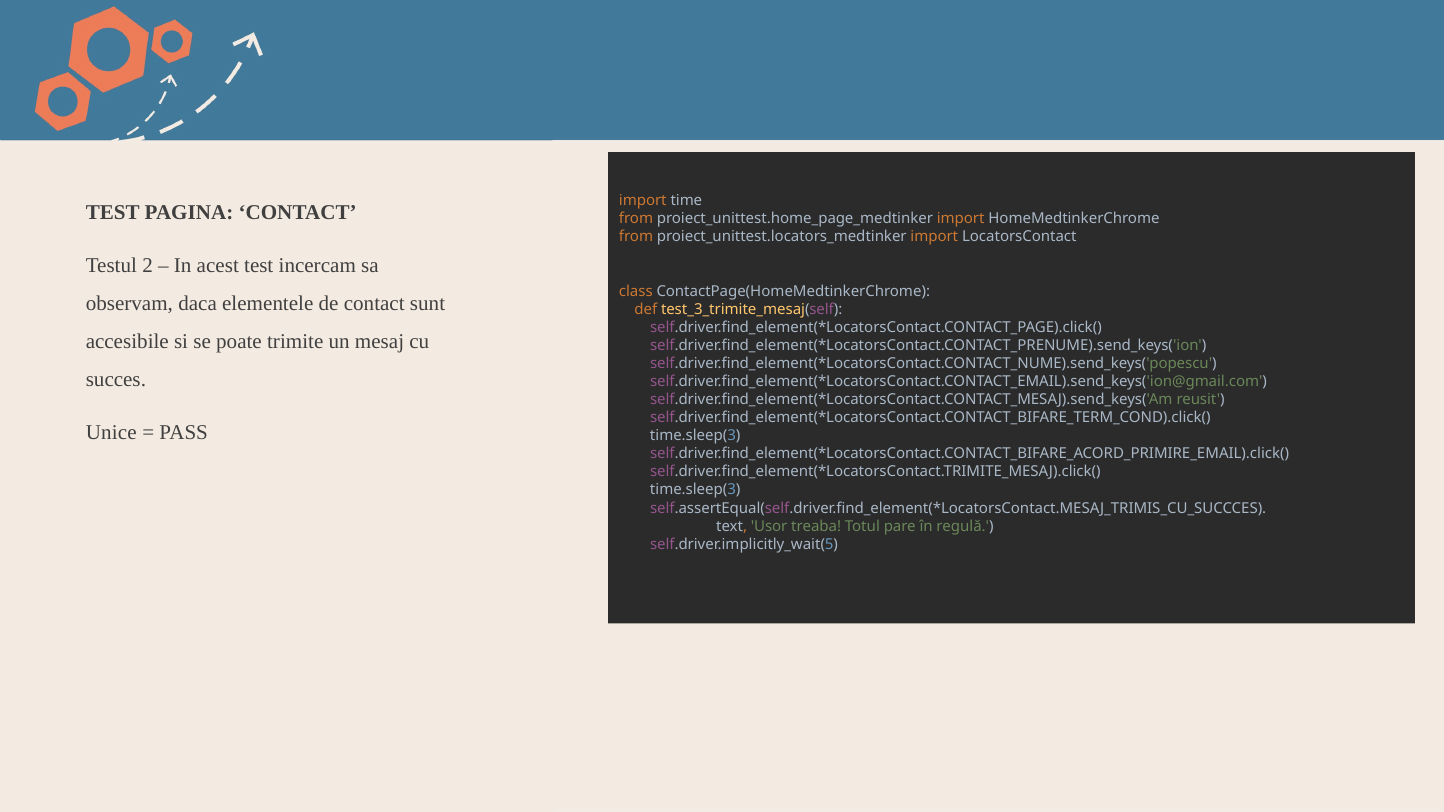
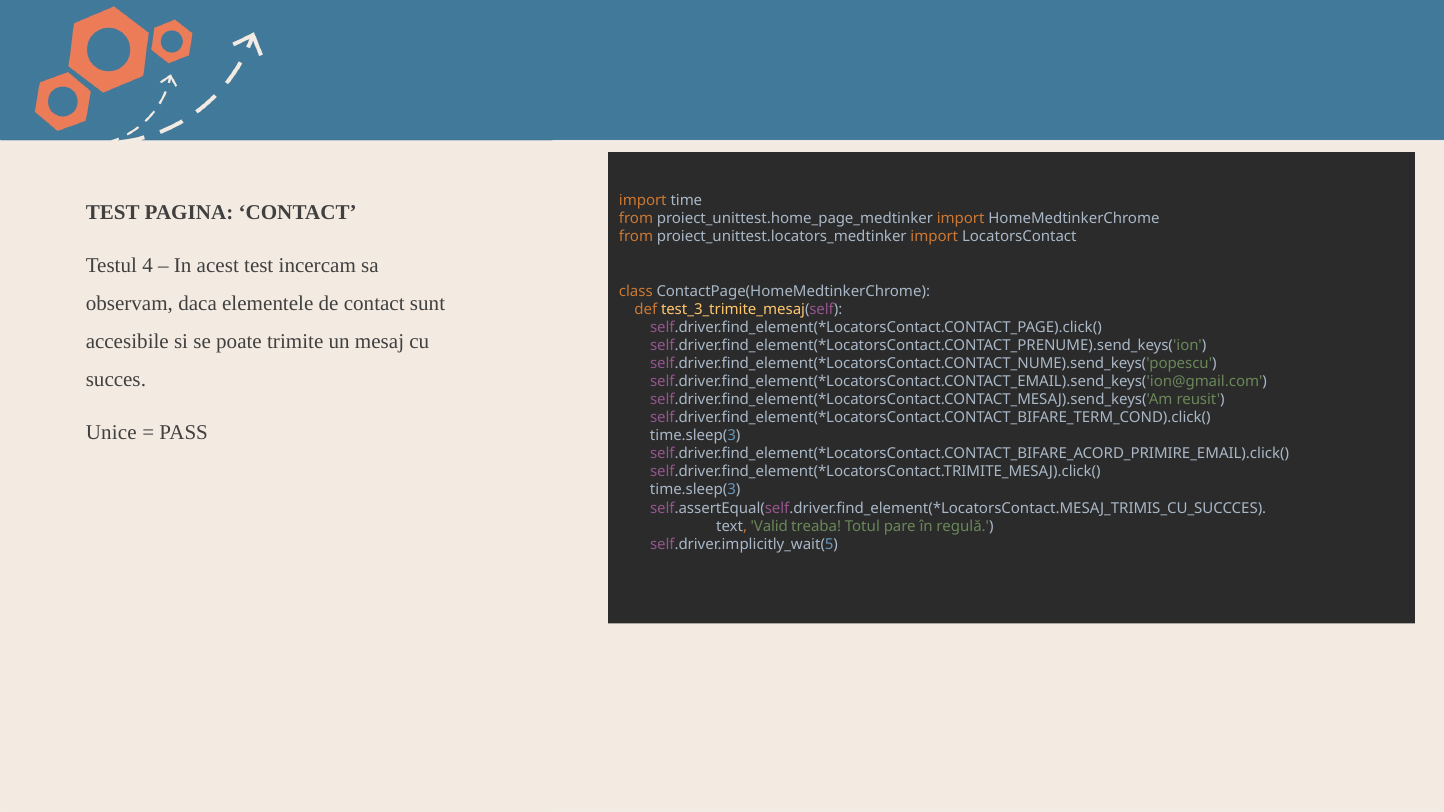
2: 2 -> 4 (148, 266)
Usor: Usor -> Valid (769, 526)
